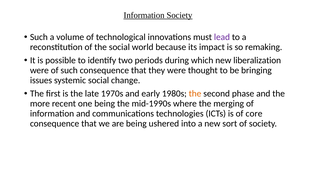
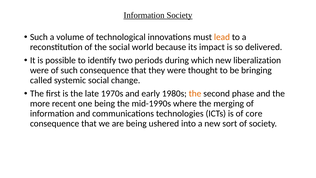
lead colour: purple -> orange (222, 37)
remaking: remaking -> delivered (264, 47)
issues: issues -> called (41, 80)
